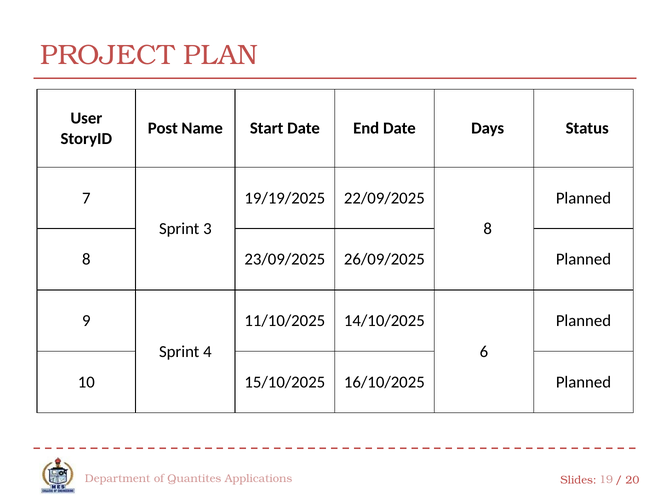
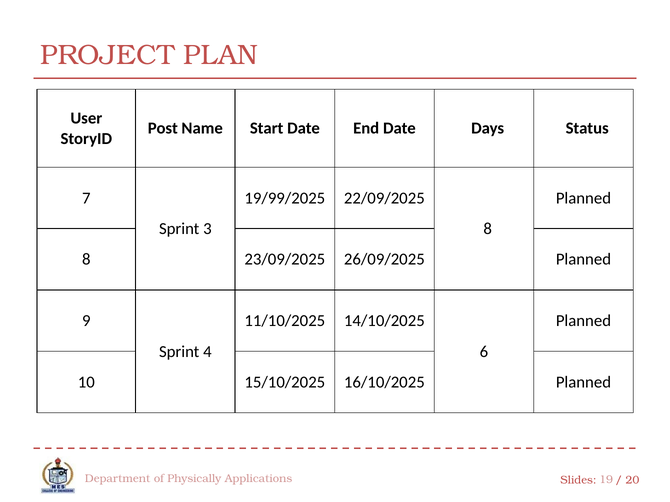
19/19/2025: 19/19/2025 -> 19/99/2025 (285, 198)
Quantites: Quantites -> Physically (194, 479)
